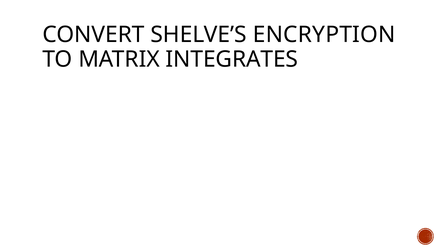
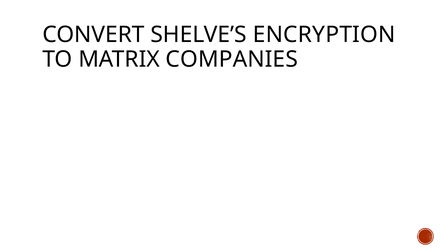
INTEGRATES: INTEGRATES -> COMPANIES (232, 59)
